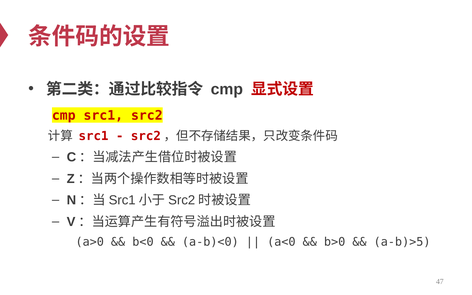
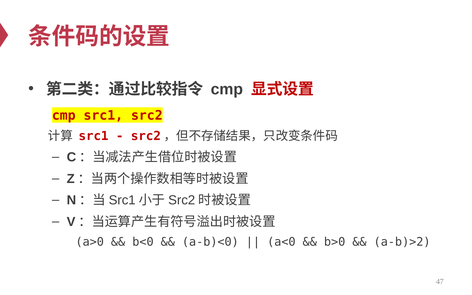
a-b)>5: a-b)>5 -> a-b)>2 (402, 242)
